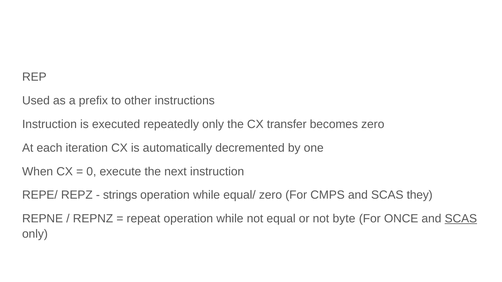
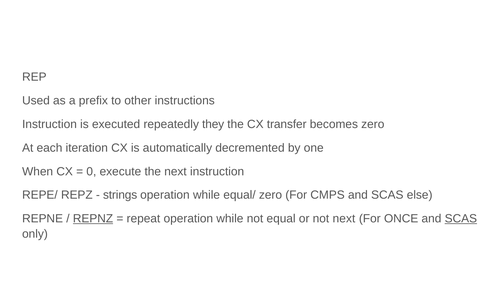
repeatedly only: only -> they (213, 124)
they: they -> else (420, 195)
REPNZ underline: none -> present (93, 219)
not byte: byte -> next (344, 219)
